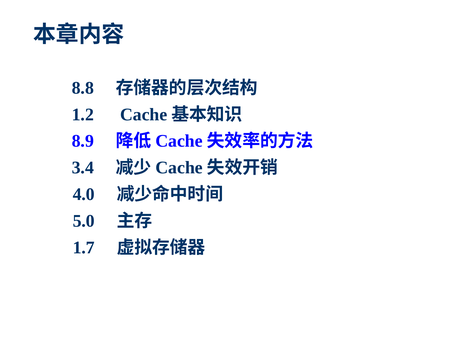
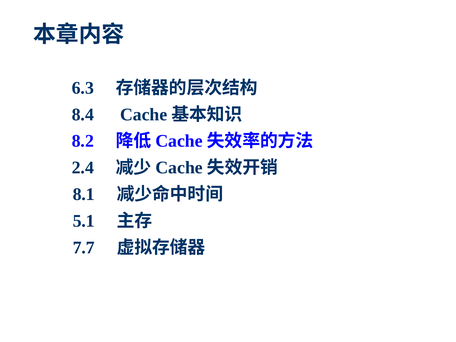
8.8: 8.8 -> 6.3 (83, 88)
1.2: 1.2 -> 8.4 (83, 115)
8.9: 8.9 -> 8.2 (83, 141)
3.4: 3.4 -> 2.4 (83, 168)
4.0: 4.0 -> 8.1 (84, 194)
5.0: 5.0 -> 5.1 (84, 221)
1.7: 1.7 -> 7.7 (84, 247)
